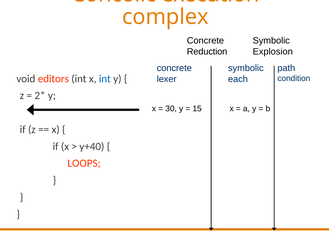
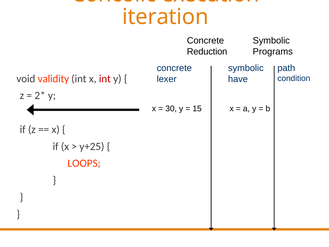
complex: complex -> iteration (165, 17)
Explosion: Explosion -> Programs (273, 52)
editors: editors -> validity (53, 79)
int colour: blue -> red (105, 79)
each: each -> have (238, 79)
y+40: y+40 -> y+25 (92, 146)
